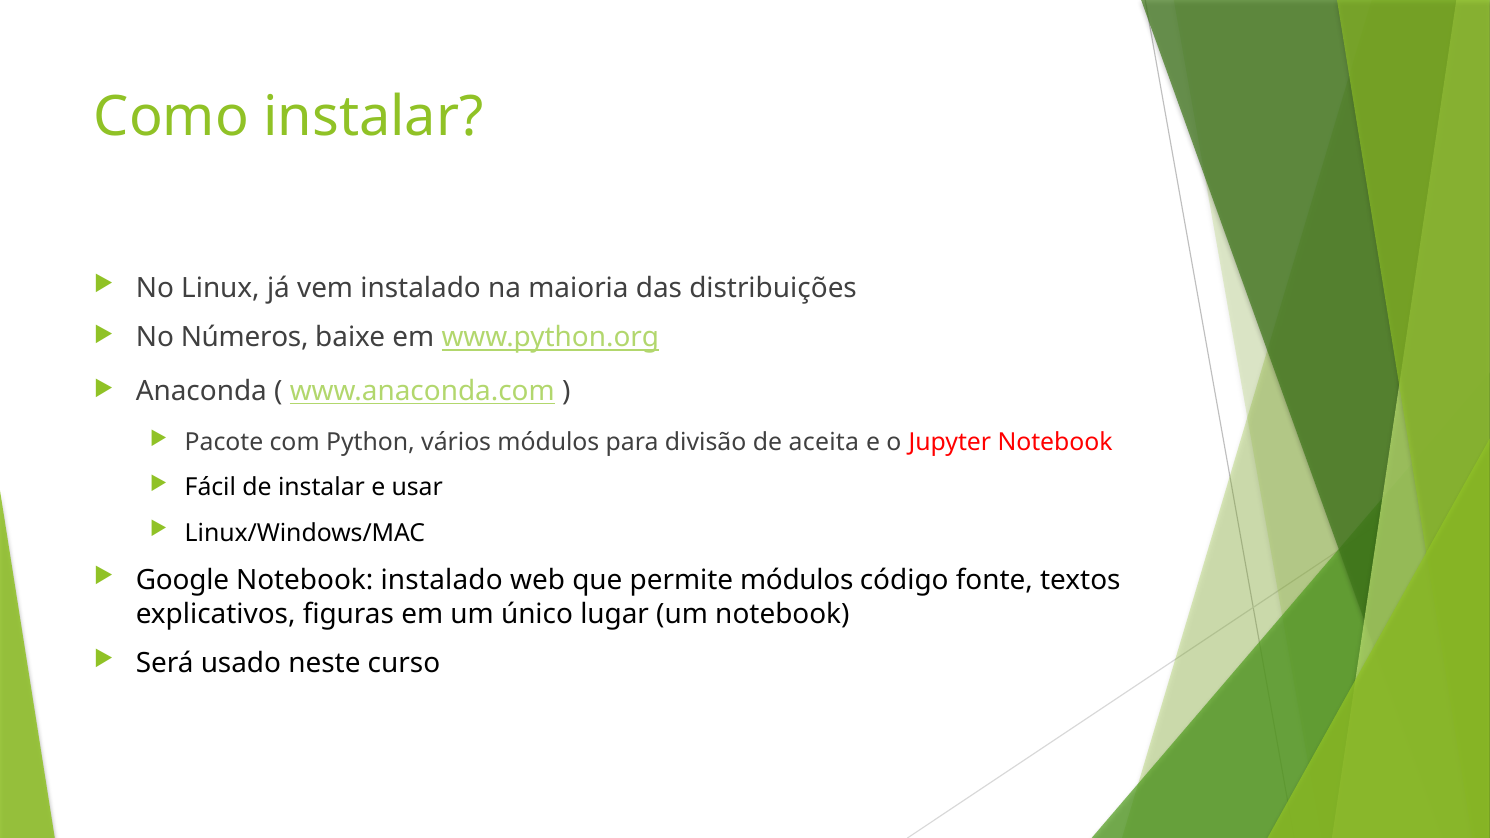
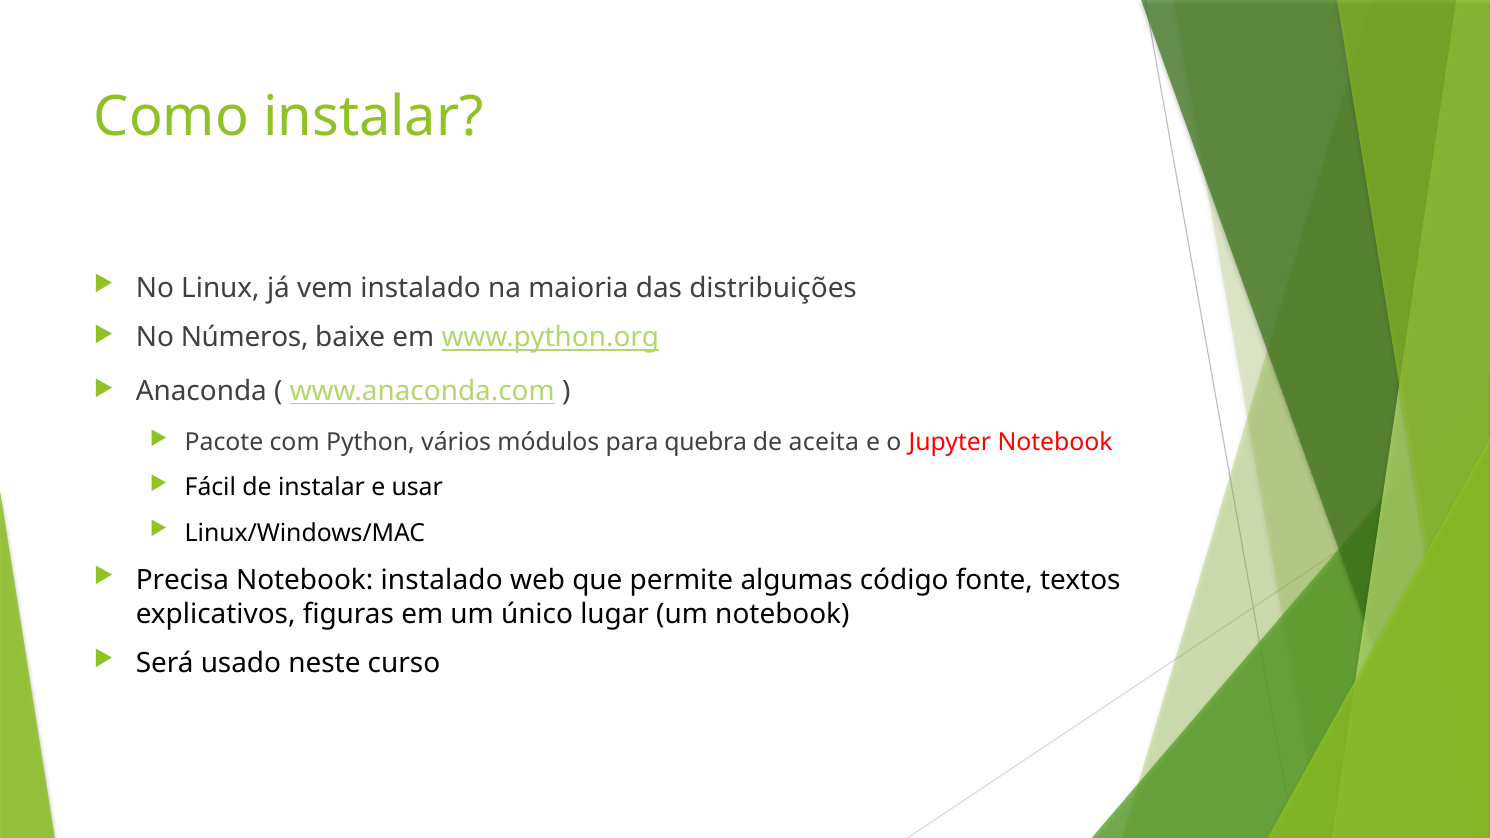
divisão: divisão -> quebra (706, 442)
Google: Google -> Precisa (182, 580)
permite módulos: módulos -> algumas (797, 580)
